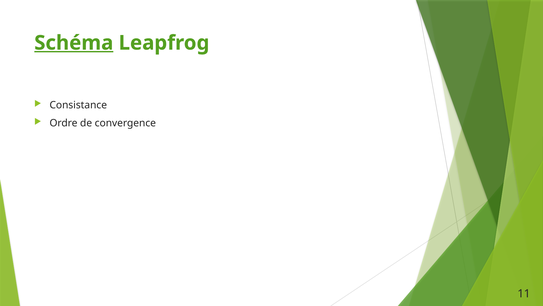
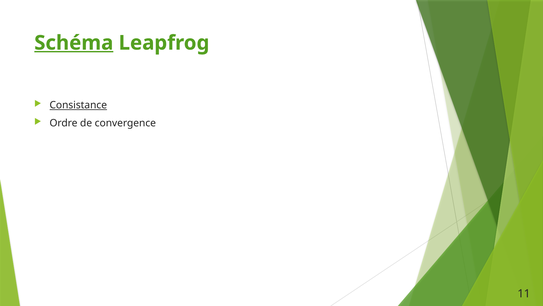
Consistance underline: none -> present (78, 105)
